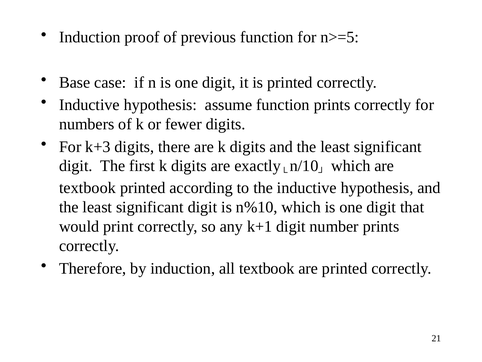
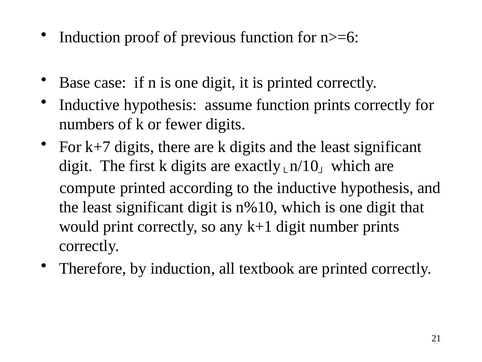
n>=5: n>=5 -> n>=6 (340, 37)
k+3: k+3 -> k+7 (98, 147)
textbook: textbook -> compute (87, 188)
